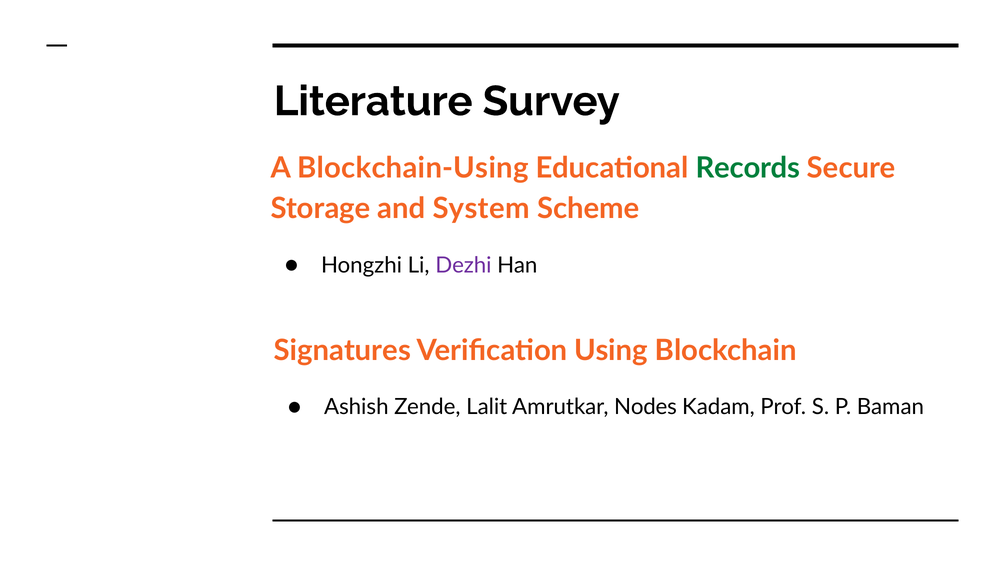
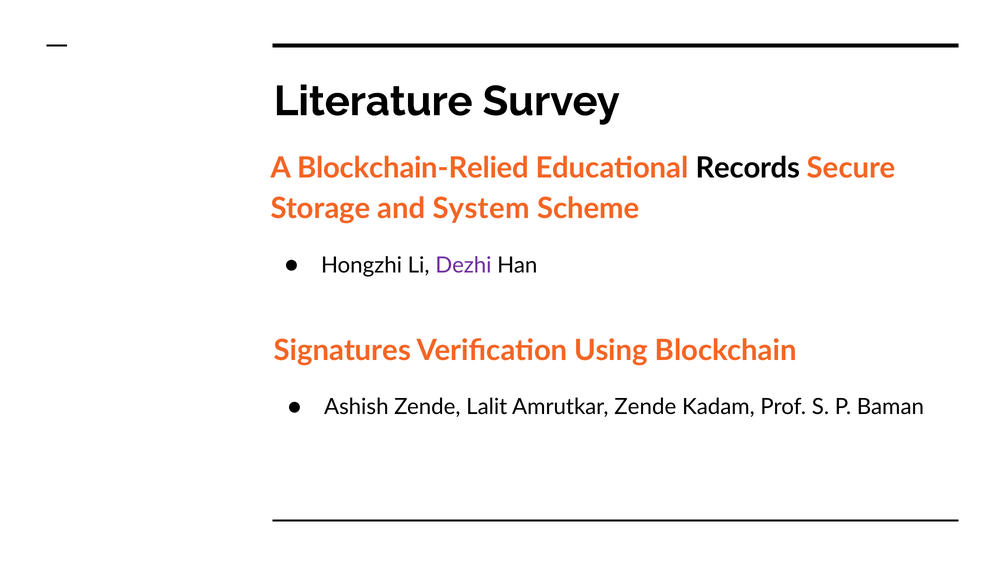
Blockchain-Using: Blockchain-Using -> Blockchain-Relied (413, 168)
Records colour: green -> black (748, 168)
Amrutkar Nodes: Nodes -> Zende (645, 407)
